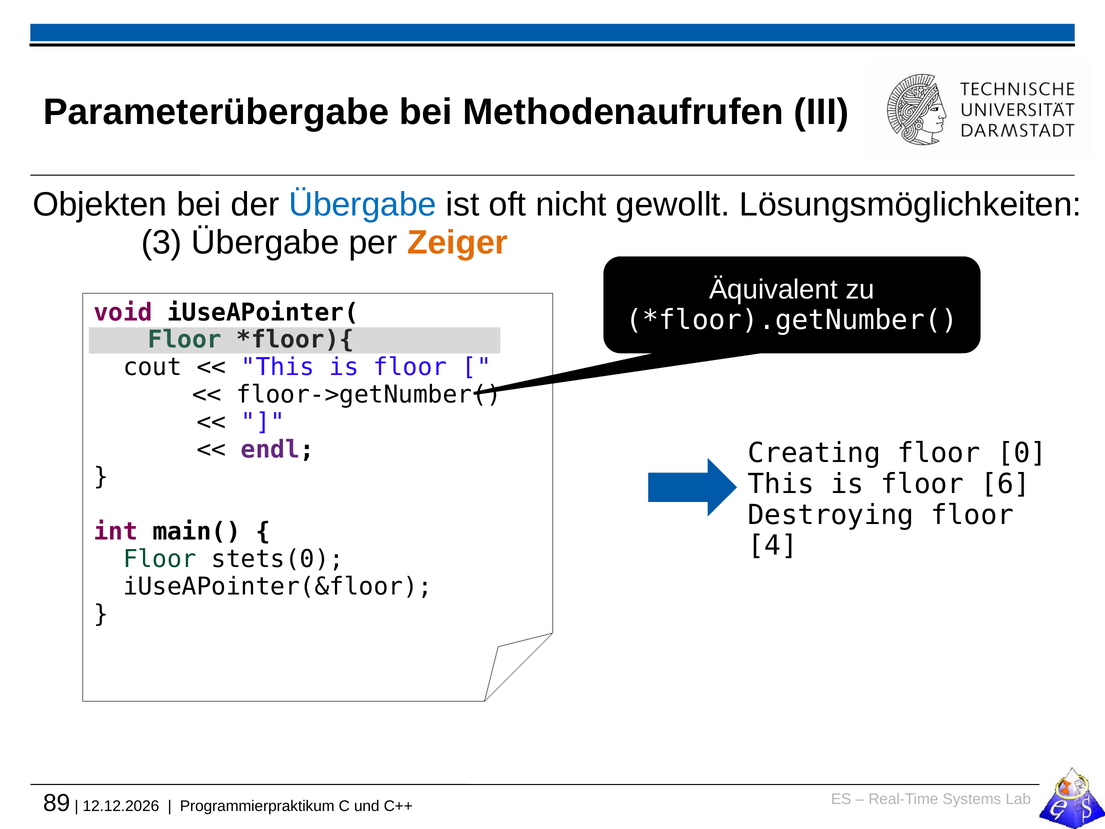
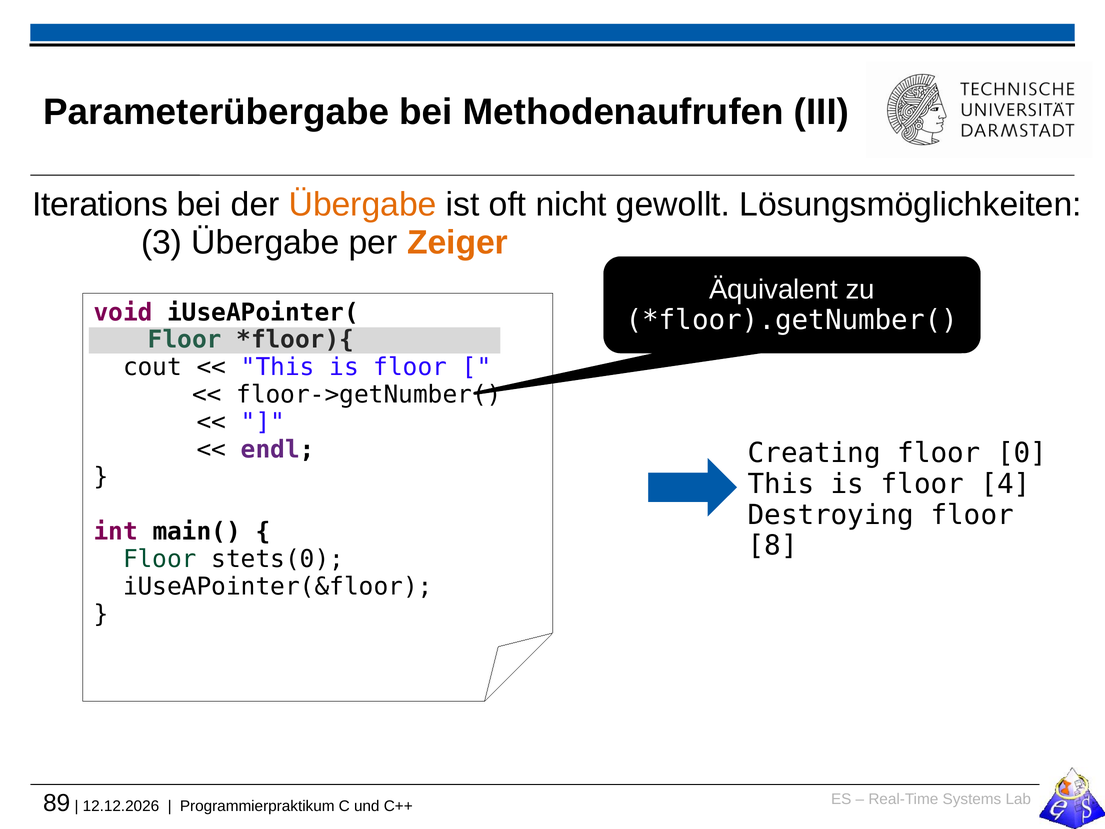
Objekten: Objekten -> Iterations (100, 205)
Übergabe colour: blue -> orange (363, 205)
6: 6 -> 4 (1005, 484)
4: 4 -> 8 (773, 546)
